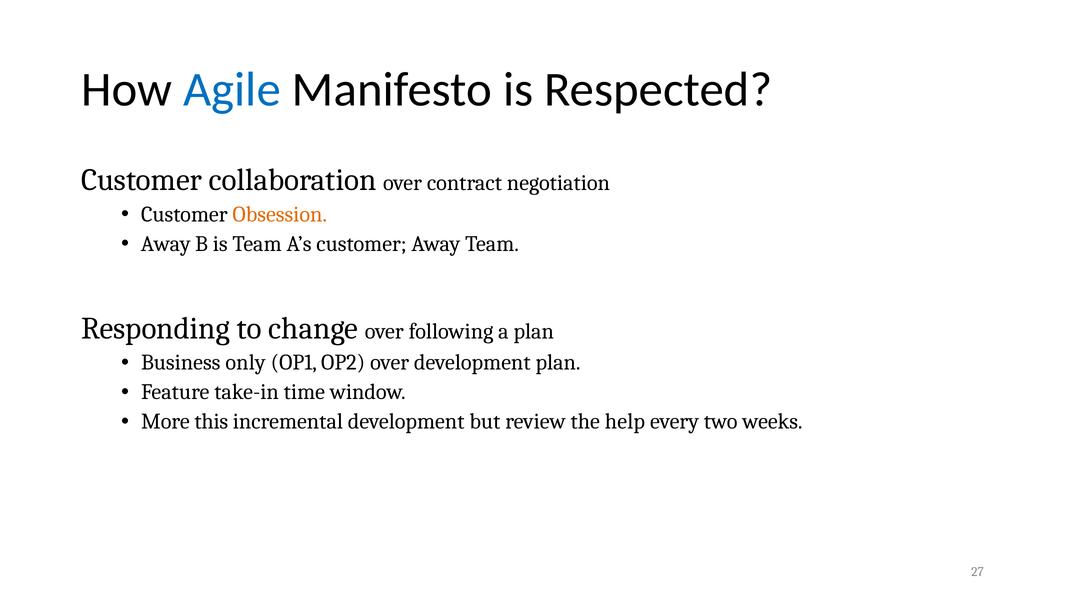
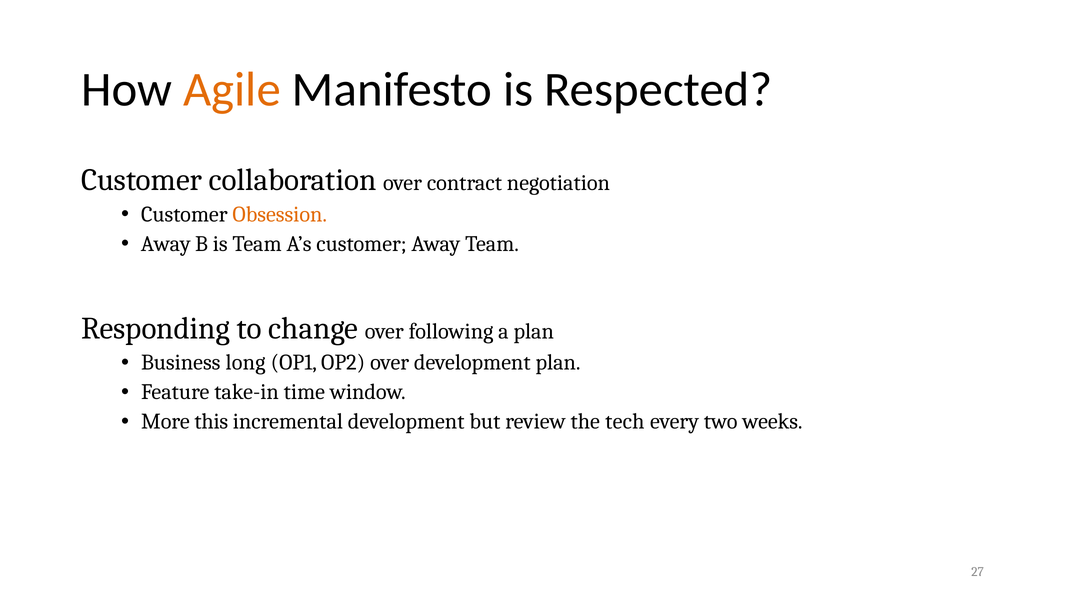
Agile colour: blue -> orange (232, 89)
only: only -> long (245, 363)
help: help -> tech (625, 422)
